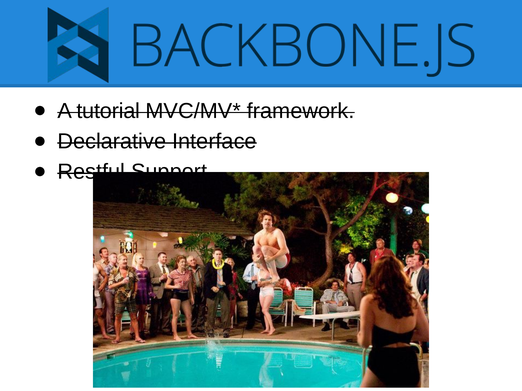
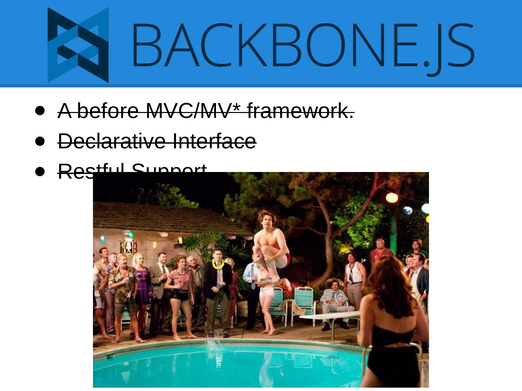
tutorial: tutorial -> before (108, 111)
